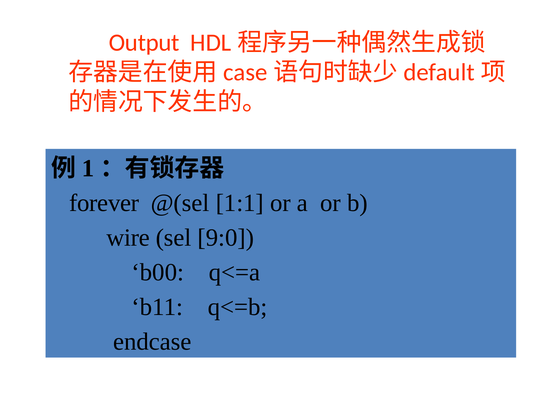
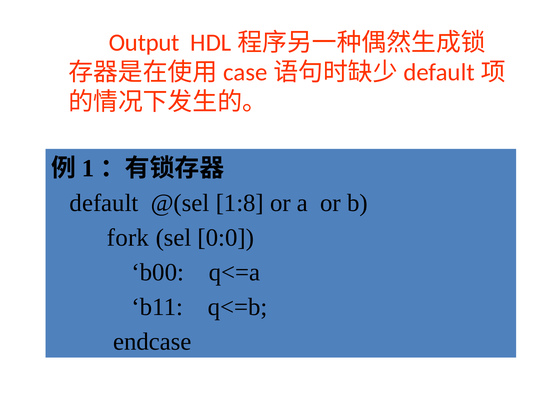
forever: forever -> default (104, 203)
1:1: 1:1 -> 1:8 (240, 203)
wire: wire -> fork (128, 238)
9:0: 9:0 -> 0:0 (226, 238)
